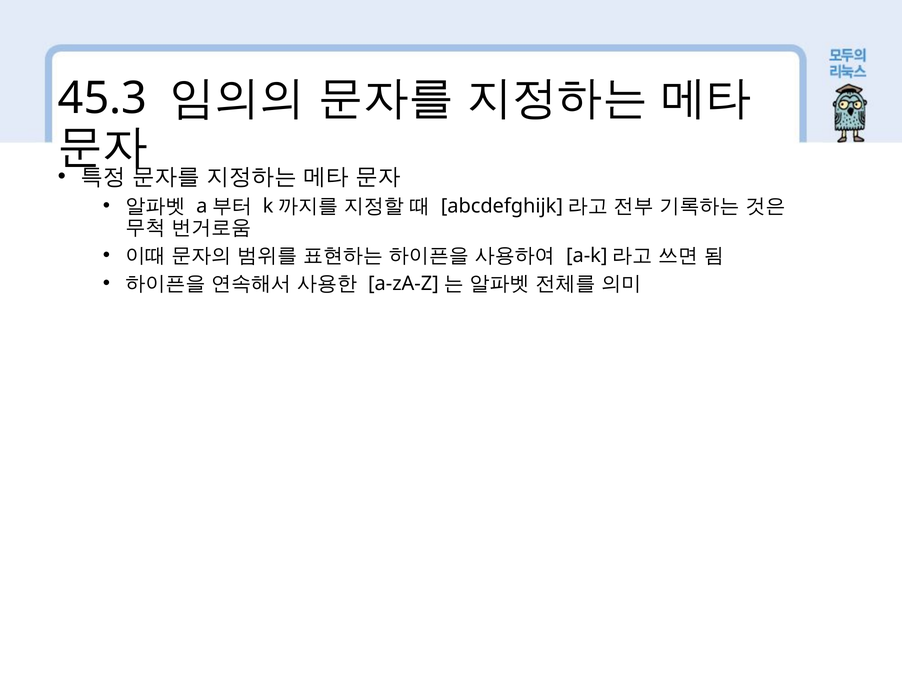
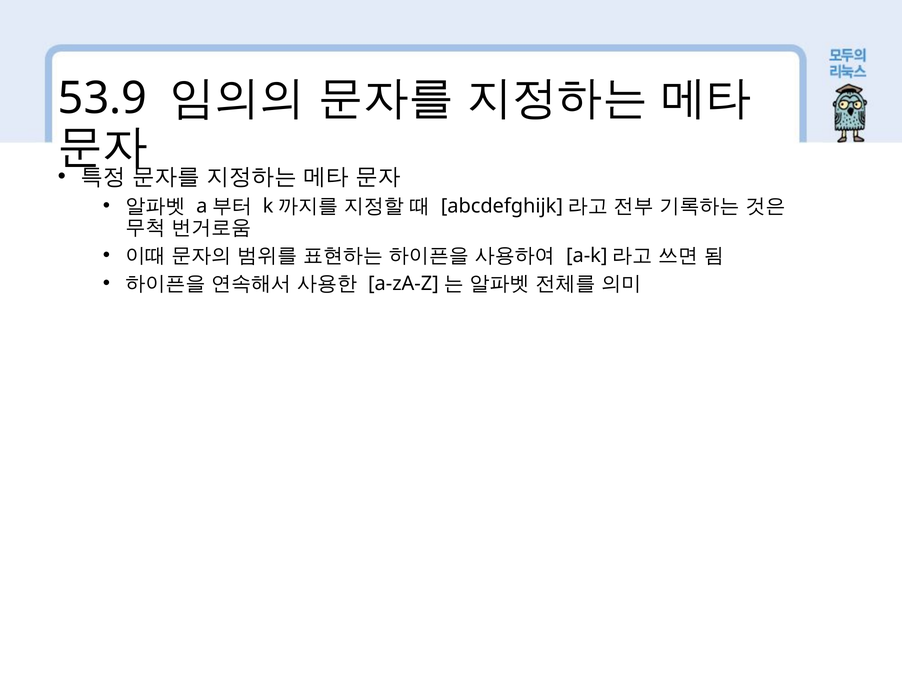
45.3: 45.3 -> 53.9 (102, 98)
